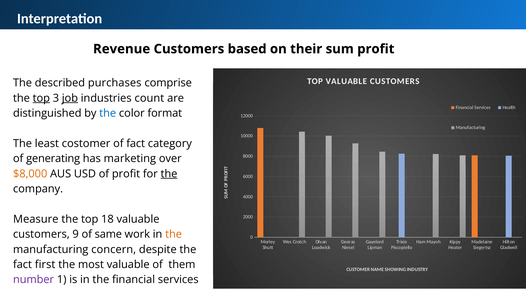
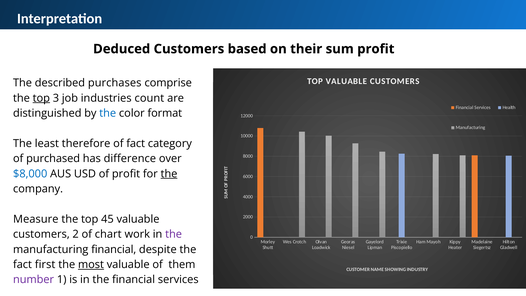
Revenue: Revenue -> Deduced (122, 49)
job underline: present -> none (70, 98)
costomer: costomer -> therefore (86, 143)
generating: generating -> purchased (53, 159)
marketing: marketing -> difference (130, 159)
$8,000 colour: orange -> blue (30, 174)
18: 18 -> 45 (107, 219)
9: 9 -> 2 (76, 234)
same: same -> chart (108, 234)
the colour: orange -> purple (174, 234)
manufacturing concern: concern -> financial (114, 249)
most underline: none -> present (91, 264)
